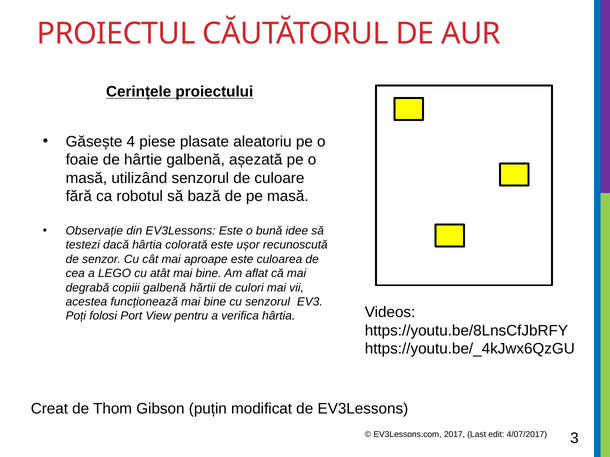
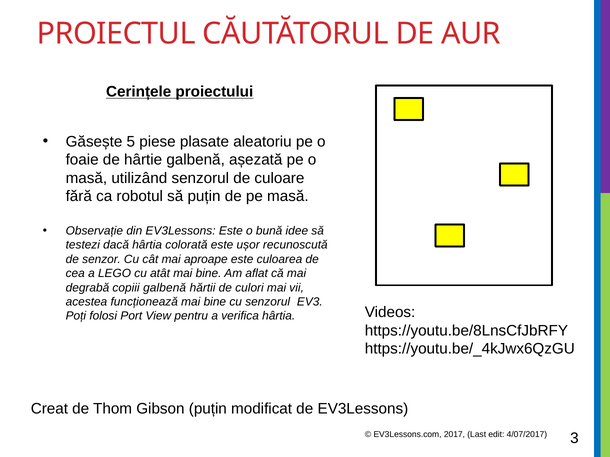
4: 4 -> 5 (131, 142)
să bază: bază -> puțin (204, 197)
